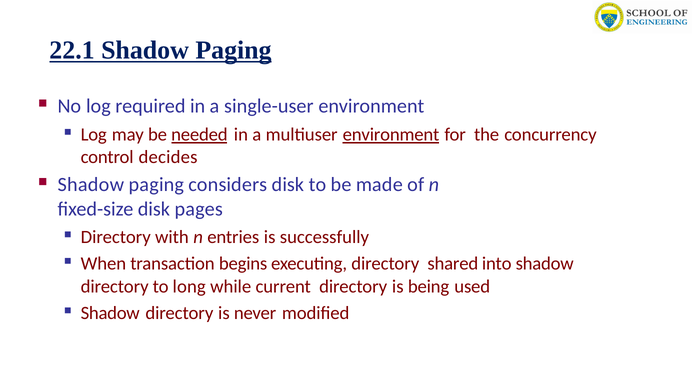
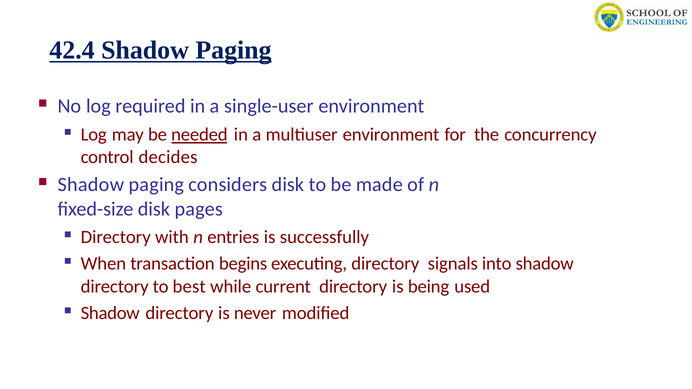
22.1: 22.1 -> 42.4 (72, 50)
environment underline: present -> none (391, 135)
shared: shared -> signals (453, 264)
long: long -> best (189, 287)
